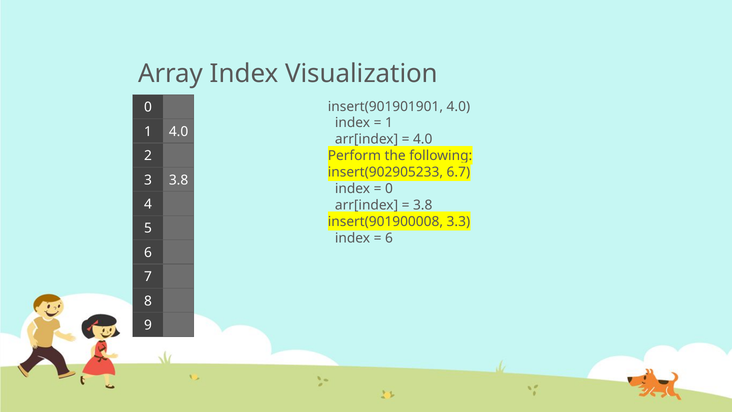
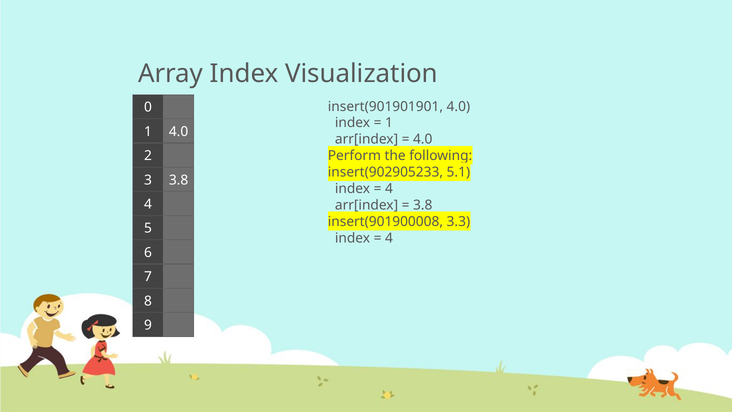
6.7: 6.7 -> 5.1 (458, 172)
0: 0 -> 4 (389, 189)
6: 6 -> 4 (389, 238)
